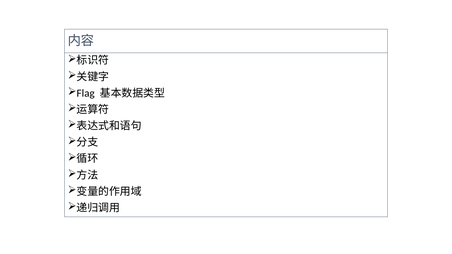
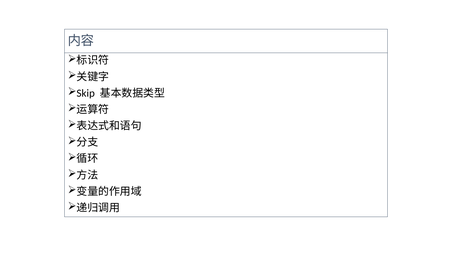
Flag: Flag -> Skip (86, 93)
